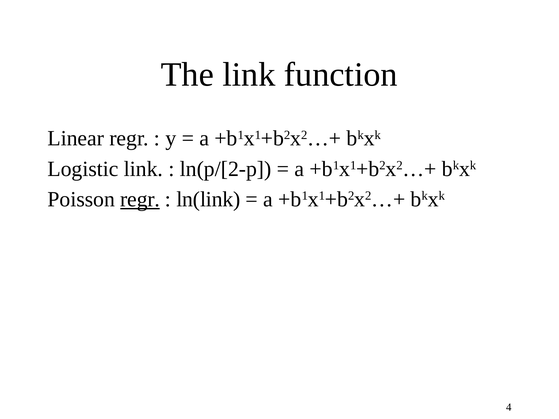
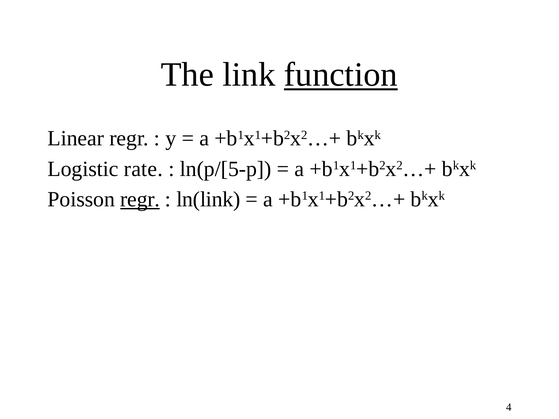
function underline: none -> present (341, 75)
Logistic link: link -> rate (143, 169)
ln(p/[2-p: ln(p/[2-p -> ln(p/[5-p (226, 169)
